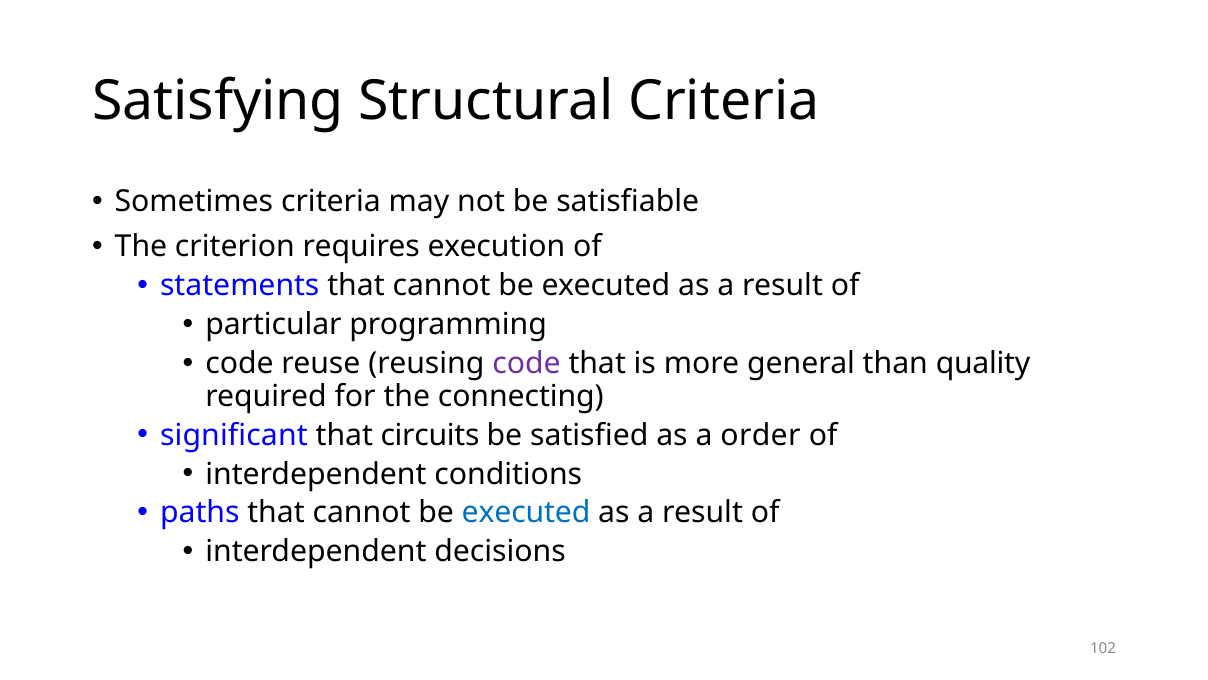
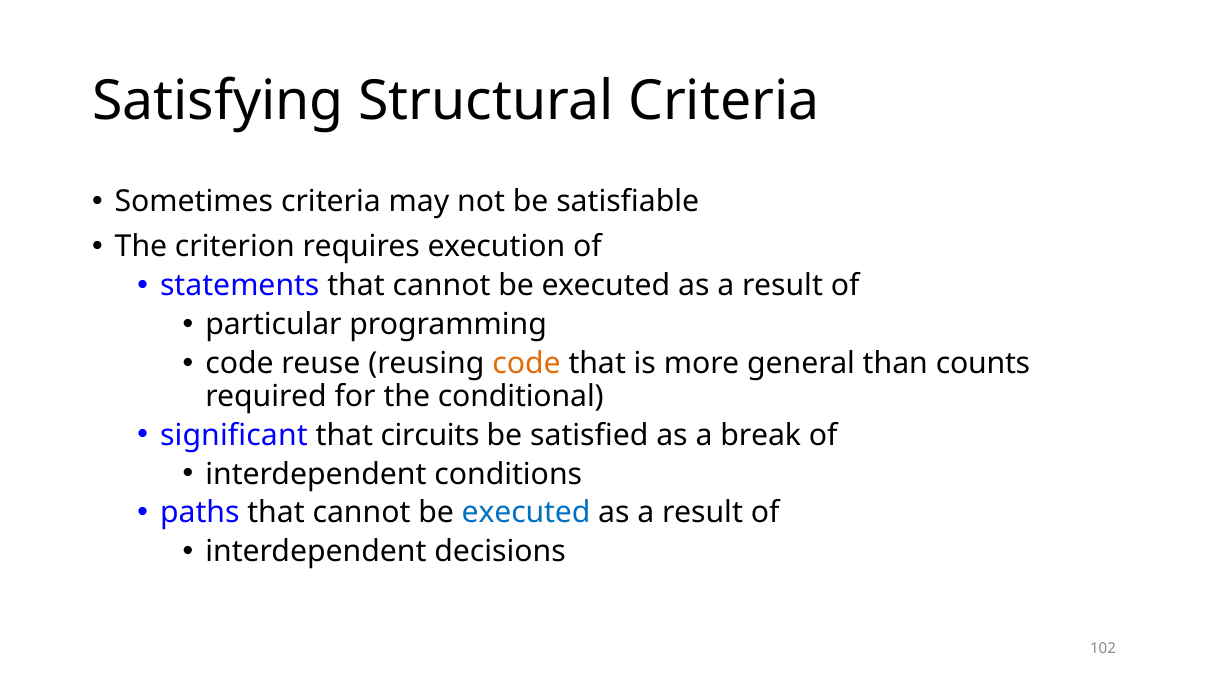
code colour: purple -> orange (526, 363)
quality: quality -> counts (983, 363)
connecting: connecting -> conditional (521, 396)
order: order -> break (761, 435)
